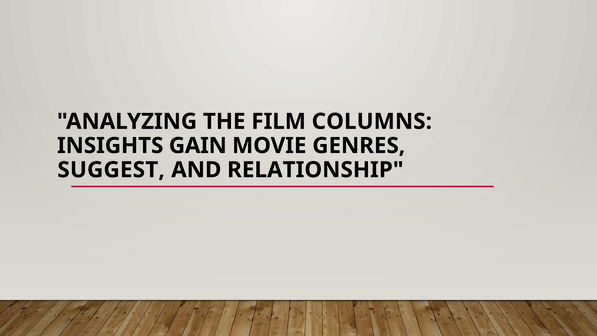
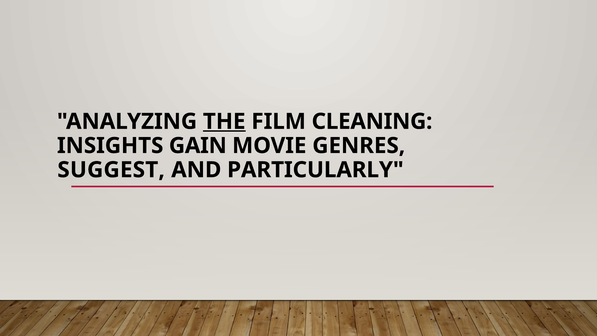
THE underline: none -> present (224, 121)
COLUMNS: COLUMNS -> CLEANING (372, 121)
RELATIONSHIP: RELATIONSHIP -> PARTICULARLY (315, 170)
